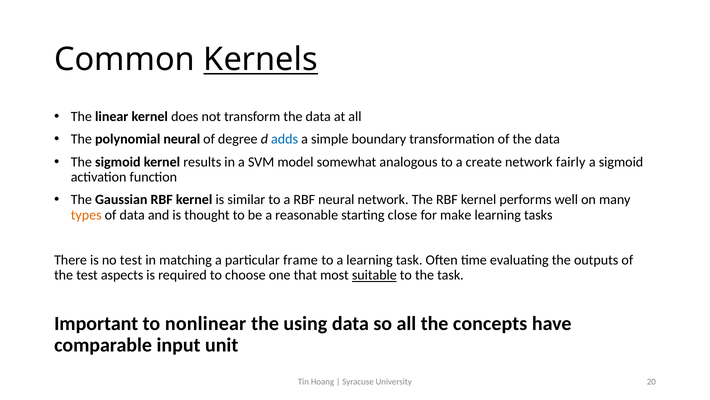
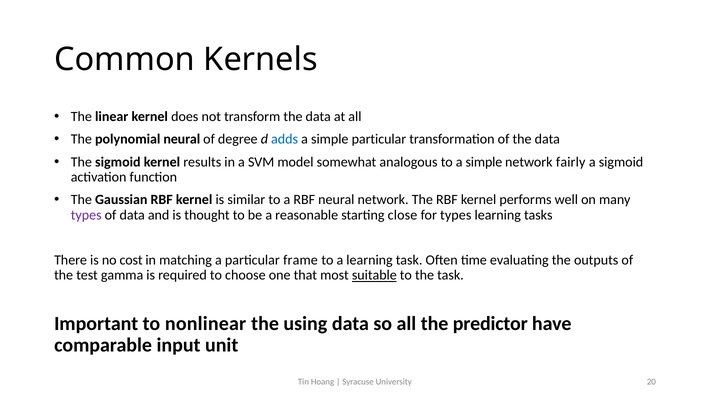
Kernels underline: present -> none (261, 60)
simple boundary: boundary -> particular (379, 139)
to a create: create -> simple (484, 162)
types colour: orange -> purple (86, 215)
for make: make -> types (456, 215)
no test: test -> cost (131, 260)
aspects: aspects -> gamma (122, 275)
concepts: concepts -> predictor (490, 323)
